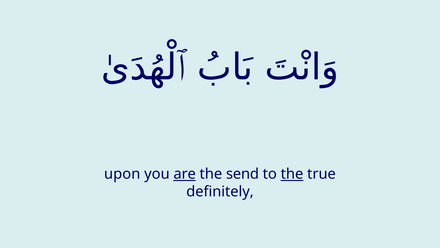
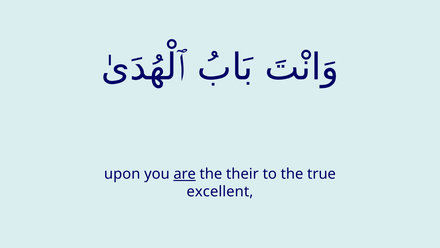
send: send -> their (242, 174)
the underline: present -> none (292, 174)
definitely: definitely -> excellent (220, 191)
